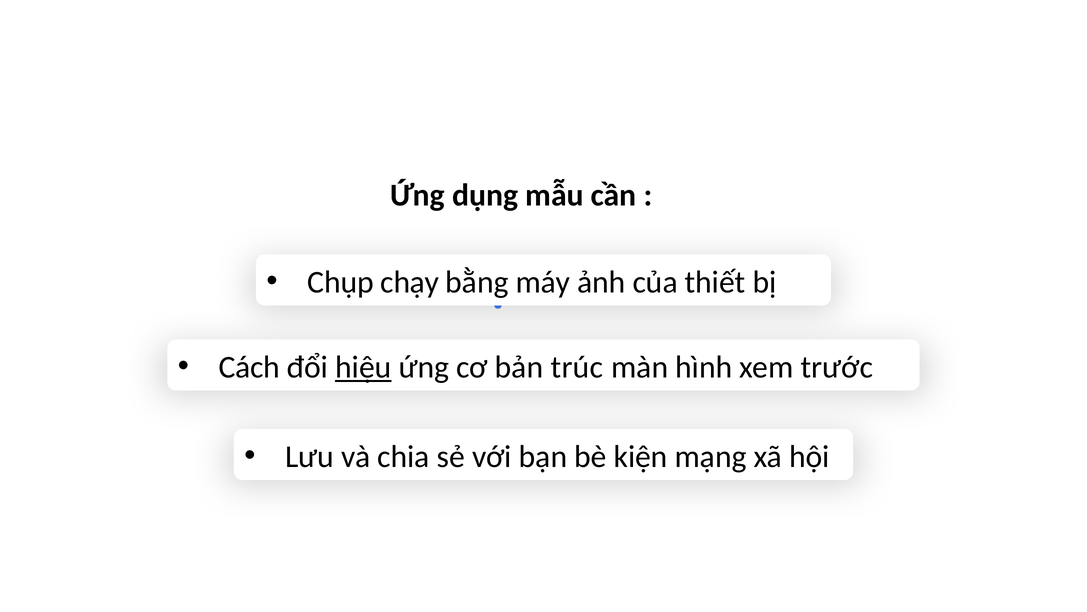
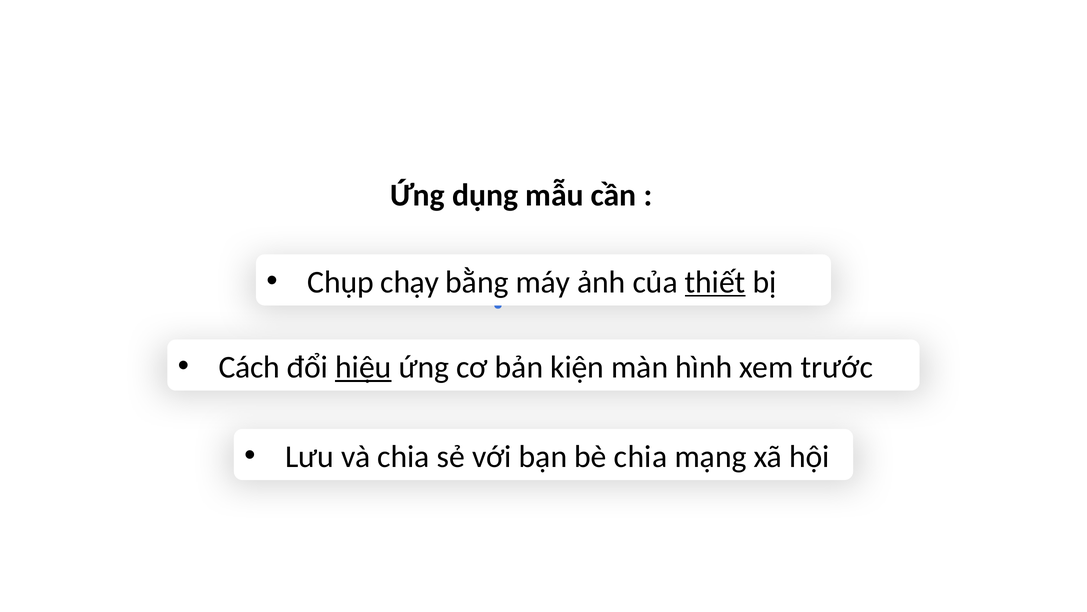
thiết underline: none -> present (715, 282)
trúc: trúc -> kiện (577, 367)
bè kiện: kiện -> chia (641, 456)
